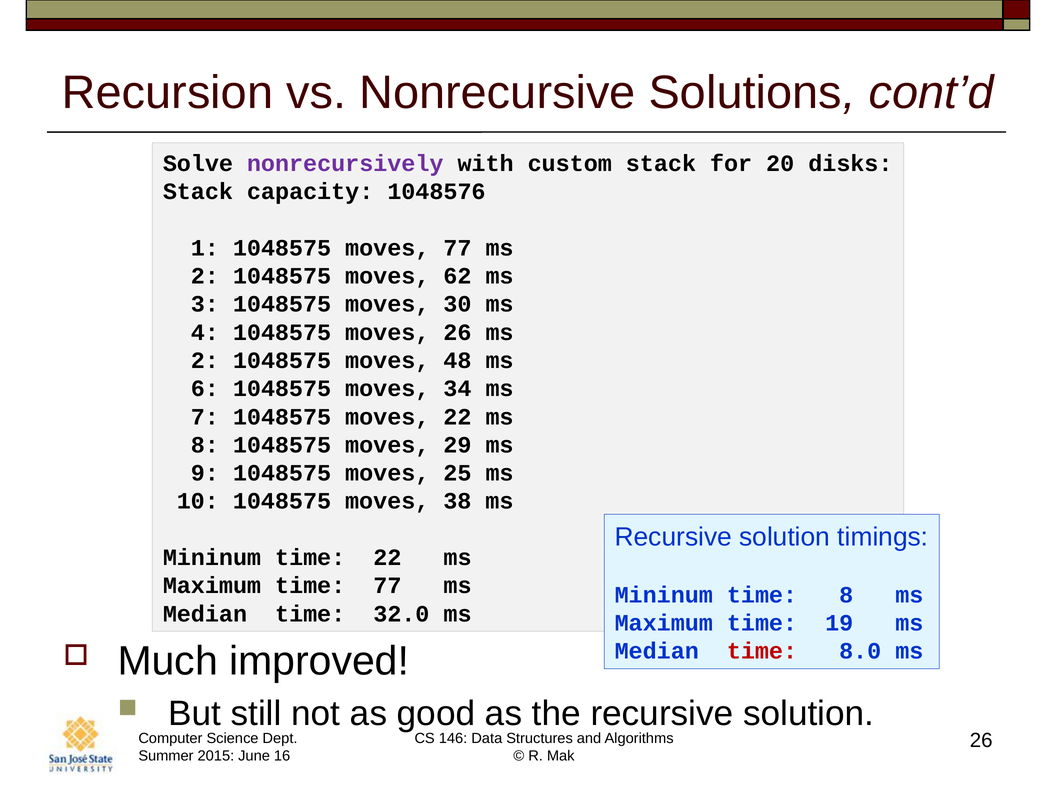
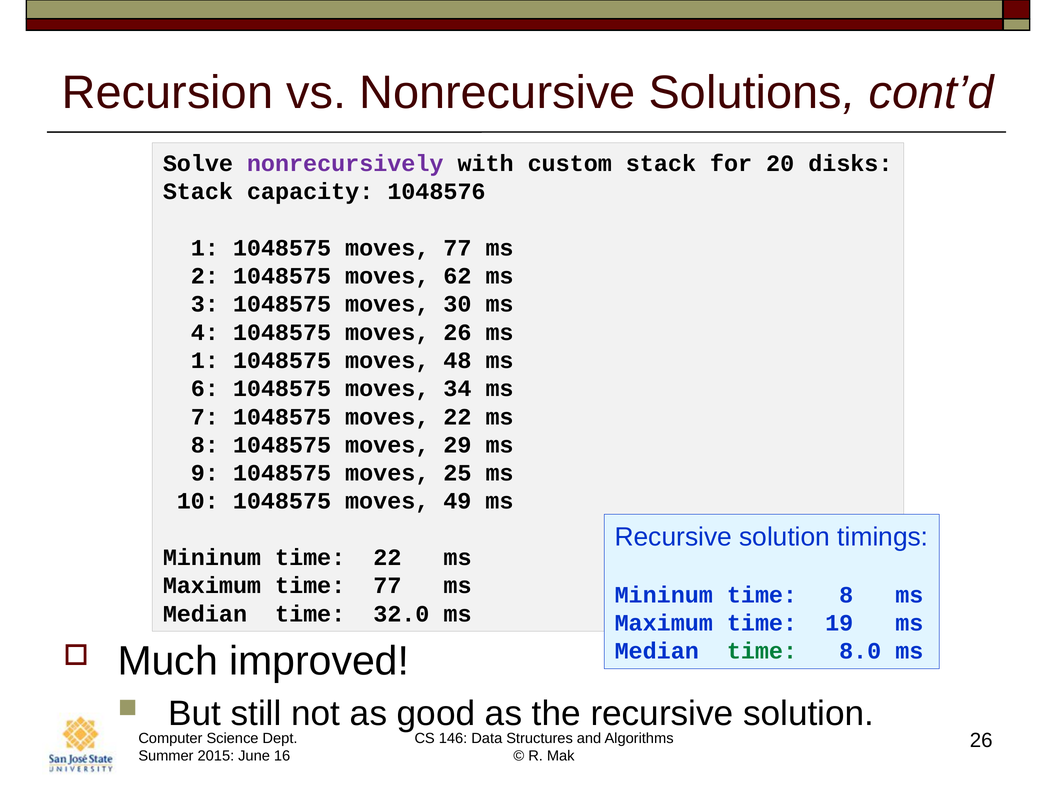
2: 2 -> 1 (205, 360)
38: 38 -> 49 (457, 501)
time colour: red -> green (762, 651)
